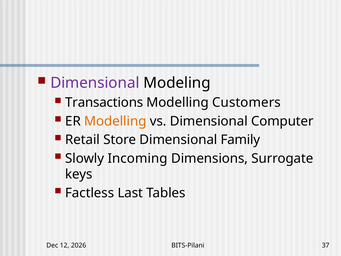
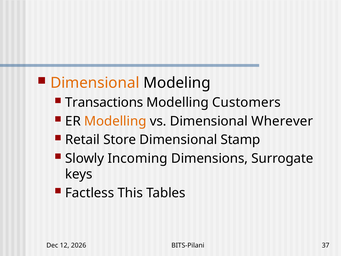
Dimensional colour: purple -> orange (95, 83)
Computer: Computer -> Wherever (282, 121)
Family: Family -> Stamp (240, 140)
Last: Last -> This (130, 193)
